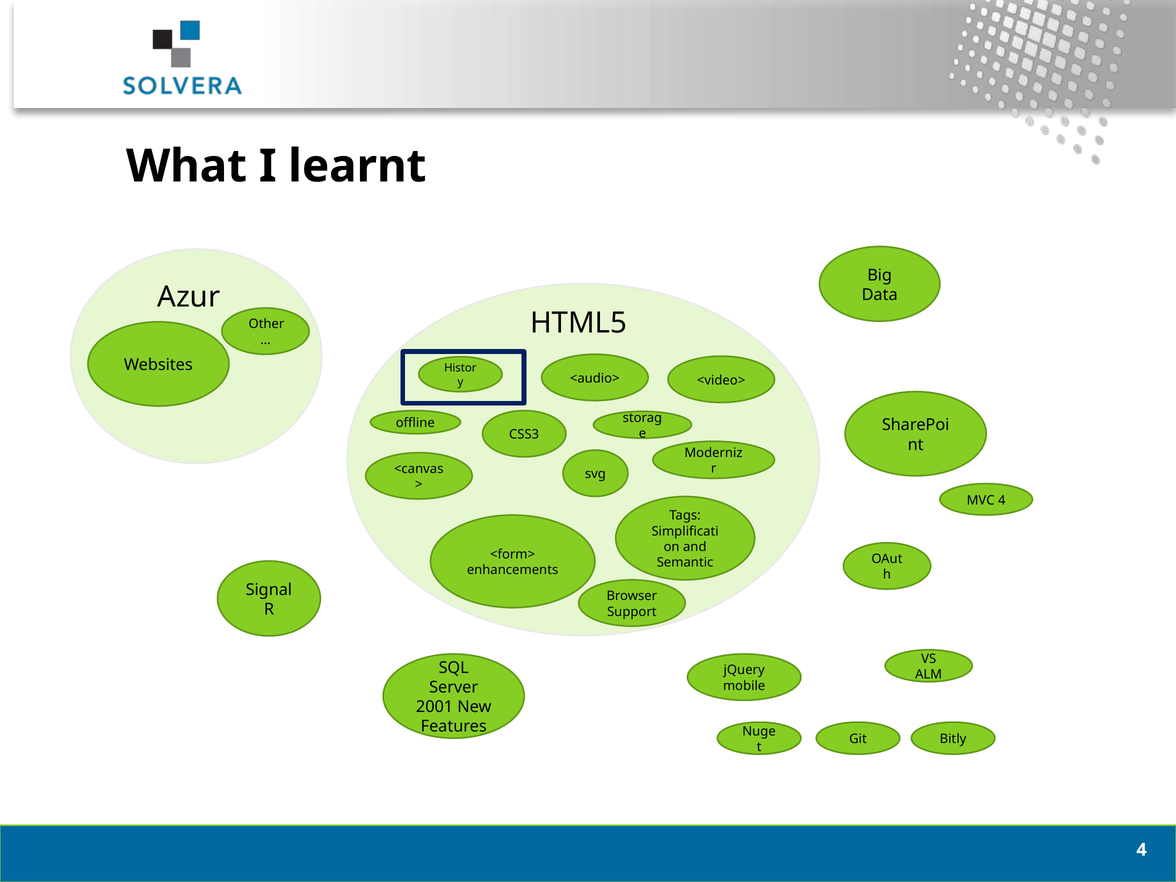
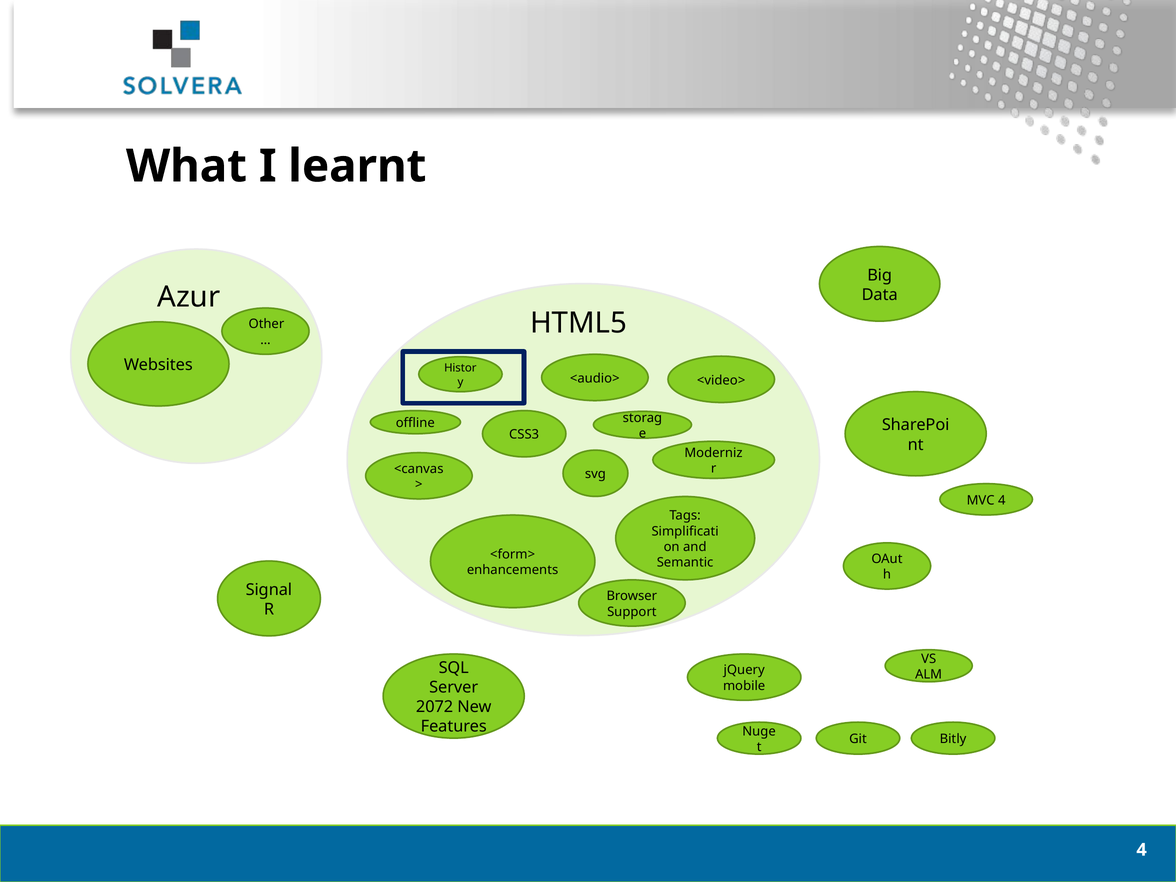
2001: 2001 -> 2072 (435, 707)
